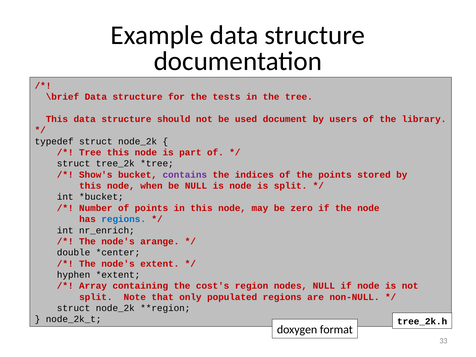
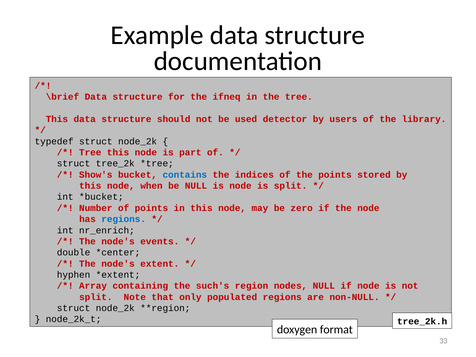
tests: tests -> ifneq (227, 97)
document: document -> detector (285, 119)
contains colour: purple -> blue (185, 175)
arange: arange -> events (160, 241)
cost's: cost's -> such's (213, 286)
